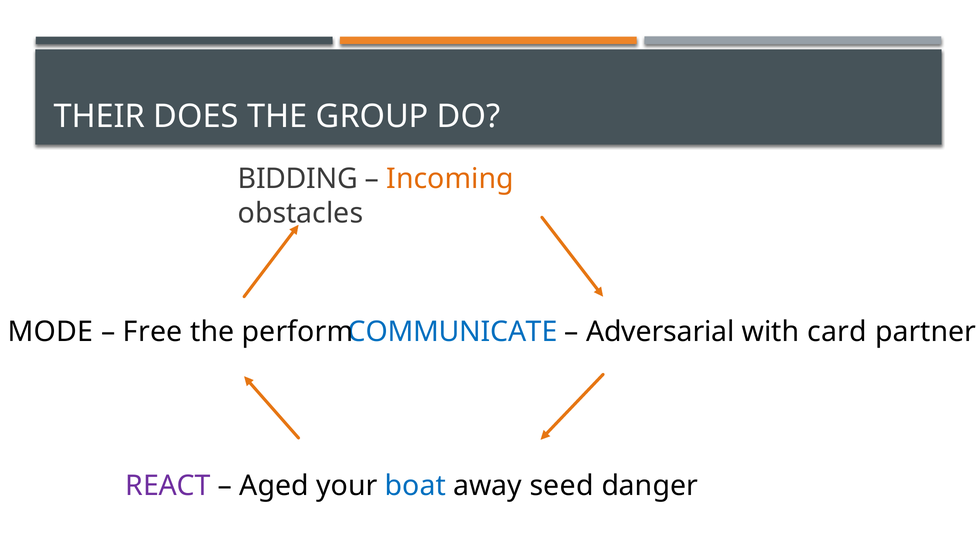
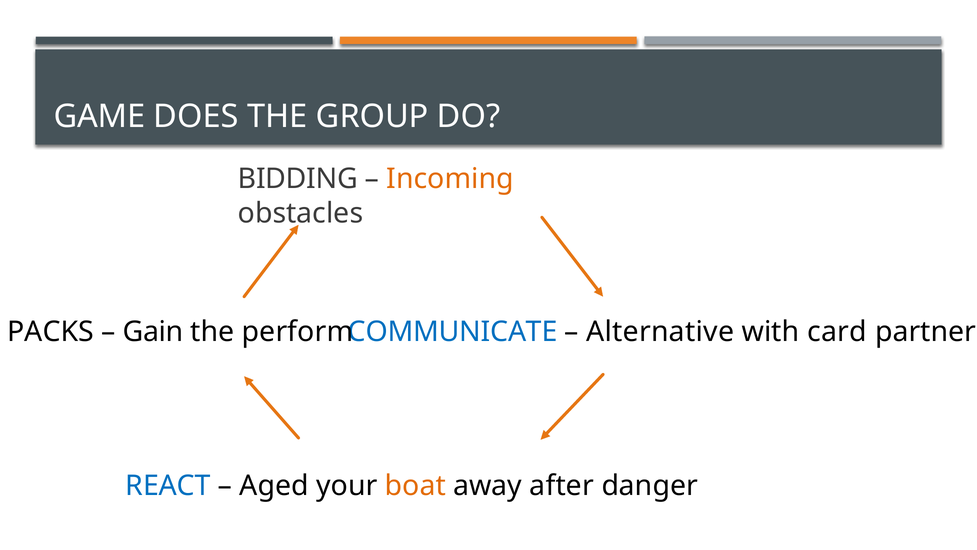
THEIR: THEIR -> GAME (100, 117)
MODE: MODE -> PACKS (51, 332)
Free: Free -> Gain (153, 332)
Adversarial: Adversarial -> Alternative (660, 332)
REACT colour: purple -> blue (168, 485)
boat colour: blue -> orange (415, 485)
seed: seed -> after (562, 485)
